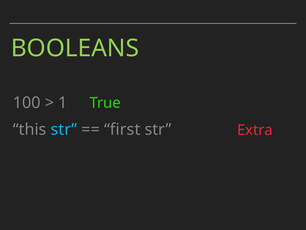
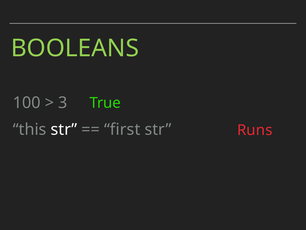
1: 1 -> 3 (63, 103)
str colour: light blue -> white (64, 129)
Extra: Extra -> Runs (255, 130)
